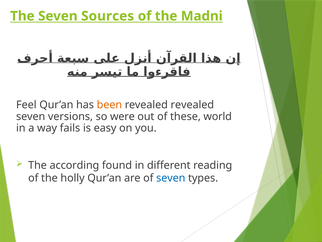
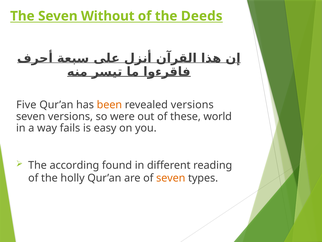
Sources: Sources -> Without (108, 16)
Madni: Madni -> Deeds (202, 16)
Feel: Feel -> Five (26, 105)
revealed revealed: revealed -> versions (192, 105)
seven colour: blue -> orange (171, 178)
